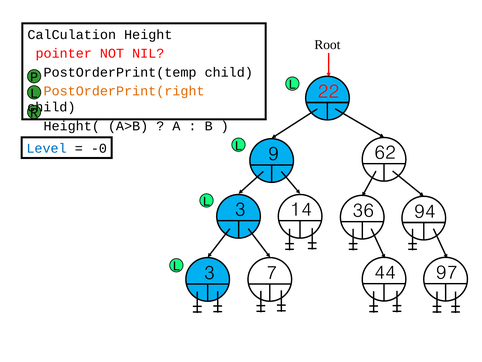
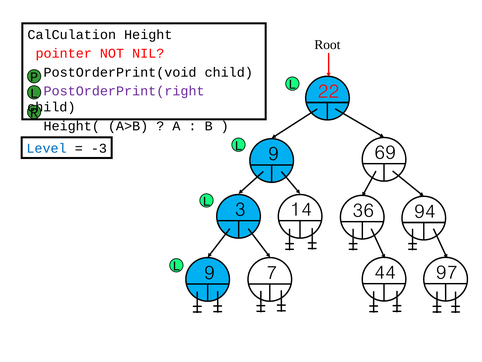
PostOrderPrint(temp: PostOrderPrint(temp -> PostOrderPrint(void (120, 72)
PostOrderPrint(right colour: orange -> purple (124, 91)
-0: -0 -> -3 (99, 148)
62: 62 -> 69 (385, 153)
L 3: 3 -> 9 (209, 273)
